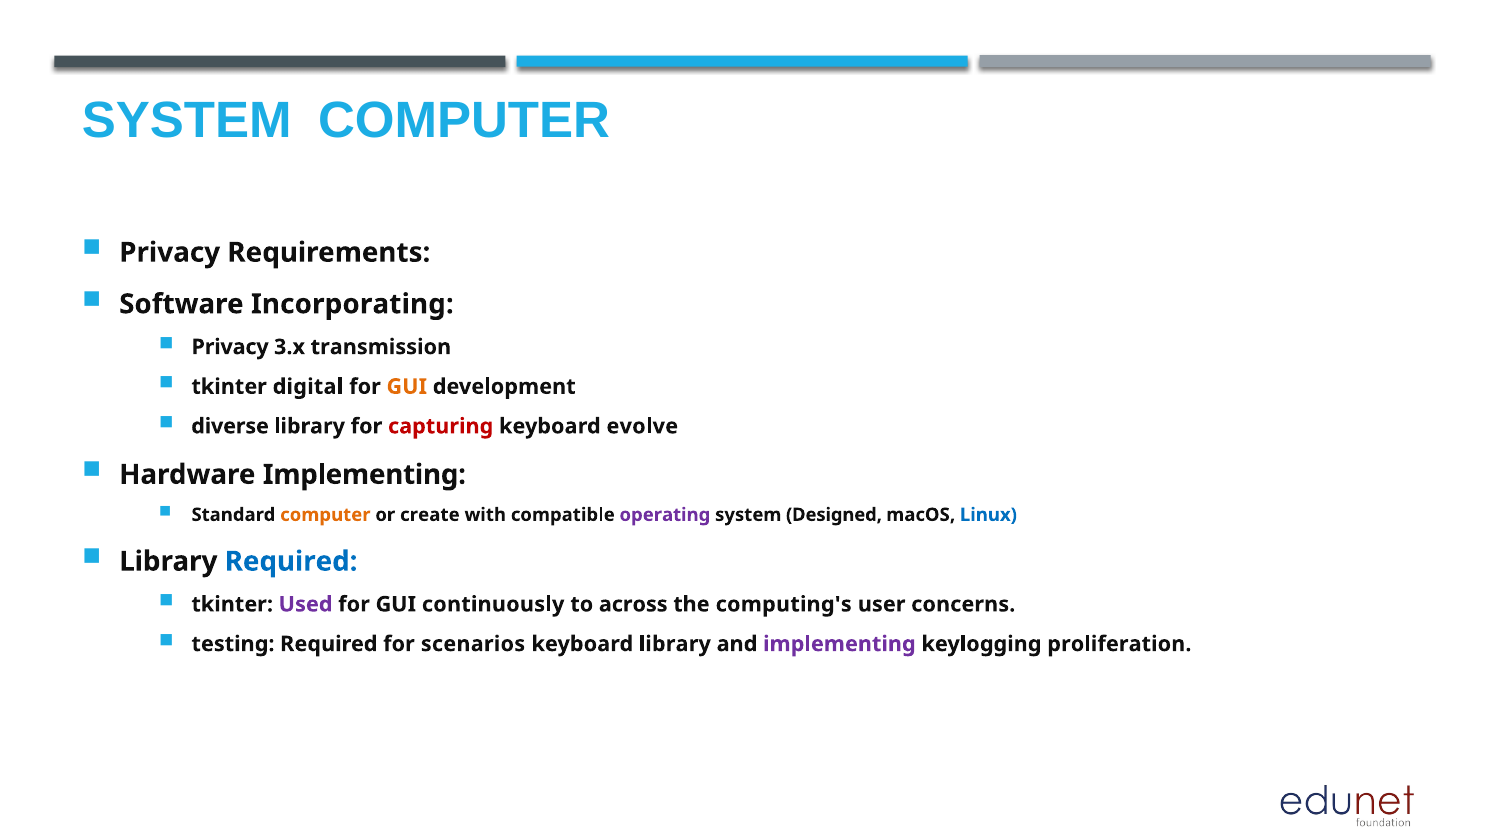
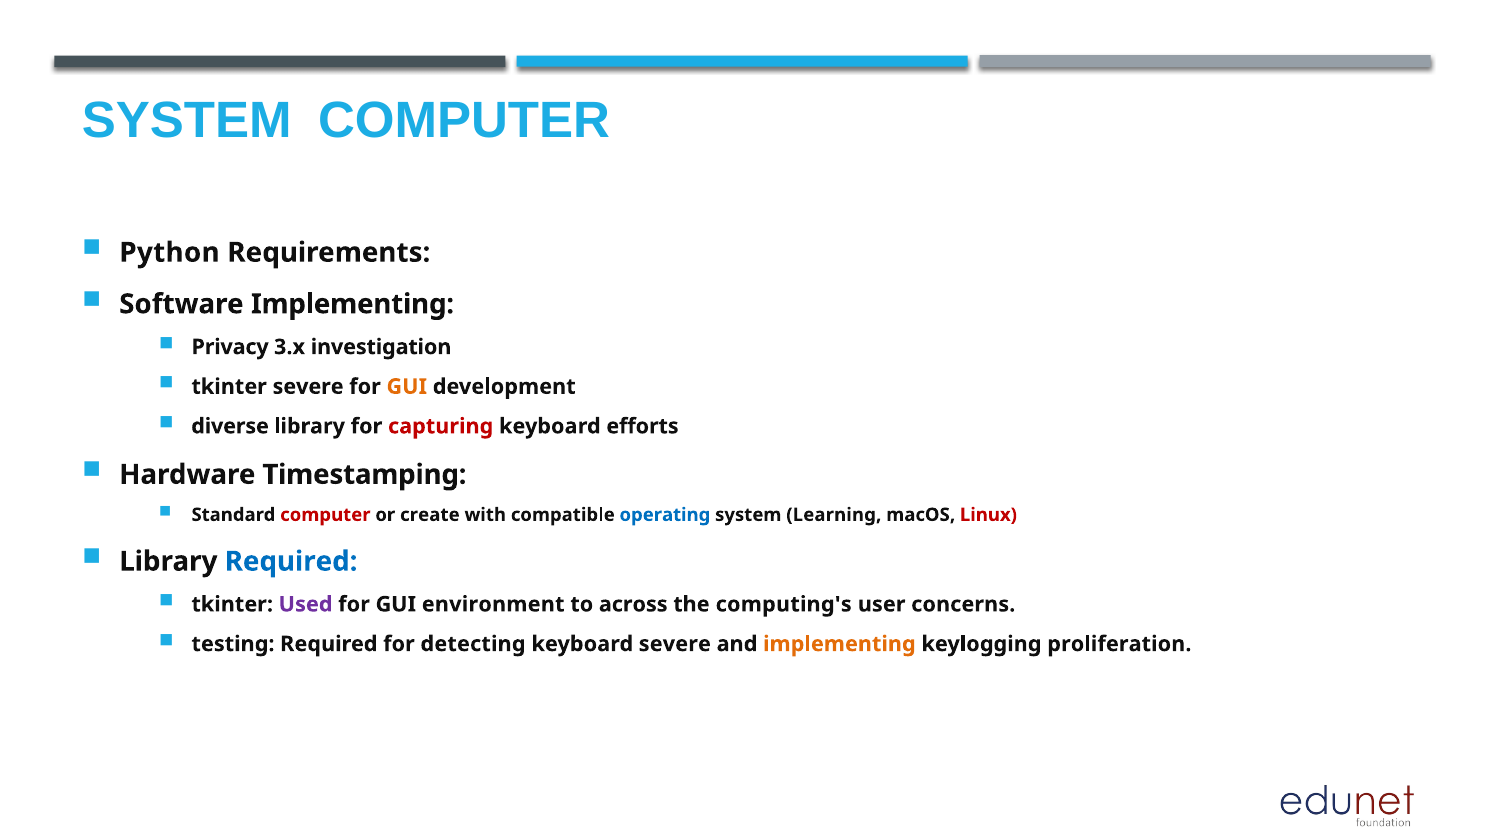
Privacy: Privacy -> Python (170, 253)
Software Incorporating: Incorporating -> Implementing (353, 304)
transmission: transmission -> investigation (381, 347)
tkinter digital: digital -> severe (308, 387)
evolve: evolve -> efforts (642, 426)
Hardware Implementing: Implementing -> Timestamping (364, 475)
computer colour: orange -> red (325, 515)
operating colour: purple -> blue (665, 515)
Designed: Designed -> Learning (834, 515)
Linux colour: blue -> red (988, 515)
continuously: continuously -> environment (493, 605)
scenarios: scenarios -> detecting (473, 644)
keyboard library: library -> severe (675, 644)
implementing colour: purple -> orange (839, 644)
